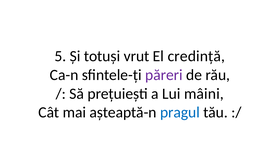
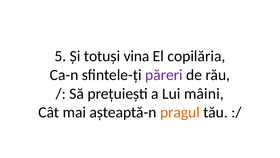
vrut: vrut -> vina (137, 56)
credință: credință -> copilăria (196, 56)
pragul colour: blue -> orange (180, 112)
